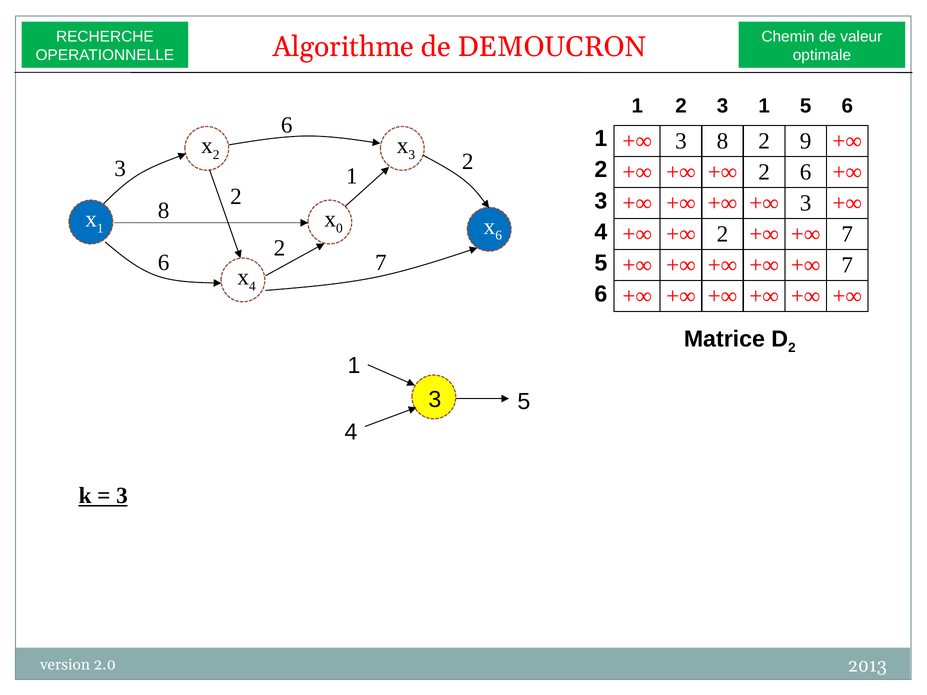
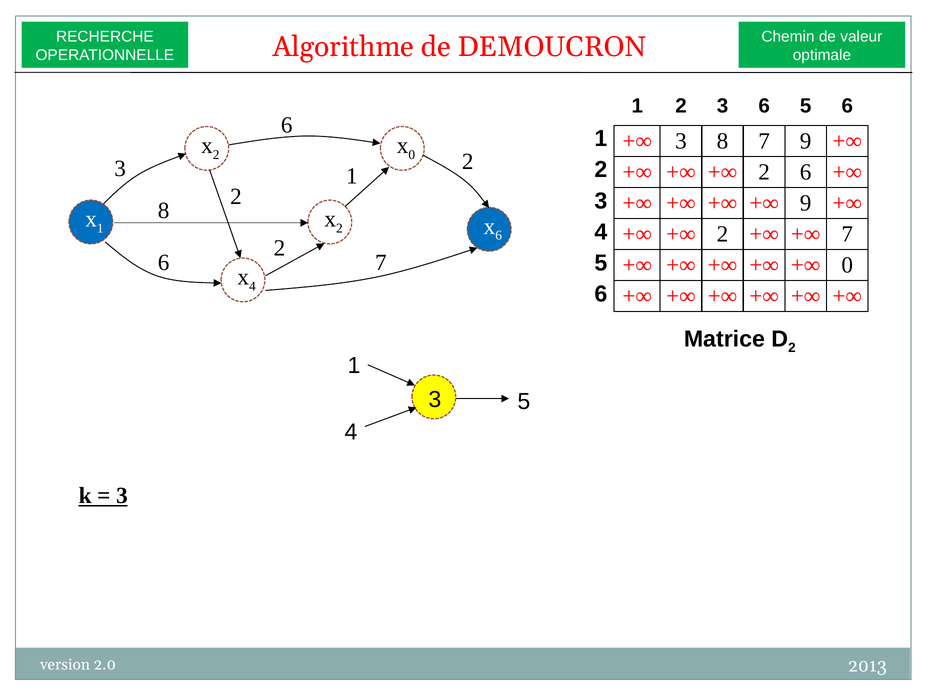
2 3 1: 1 -> 6 (764, 106)
8 2: 2 -> 7 (764, 141)
3: 3 -> 0 (412, 155)
3: 3 -> 9 (806, 203)
0: 0 -> 2 (339, 228)
7: 7 -> 0 (847, 265)
